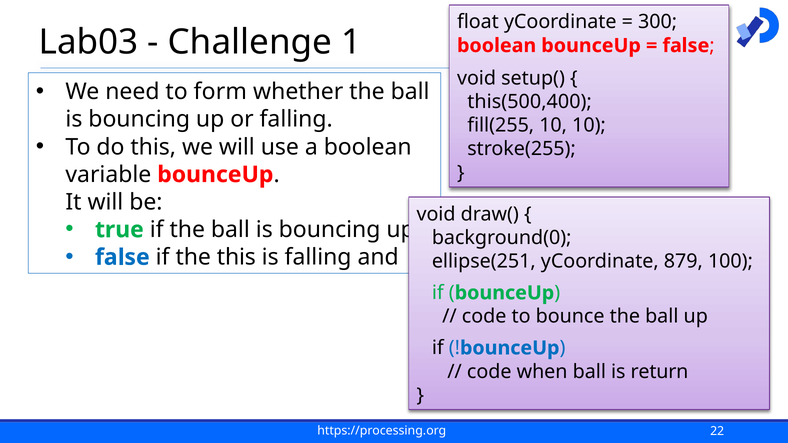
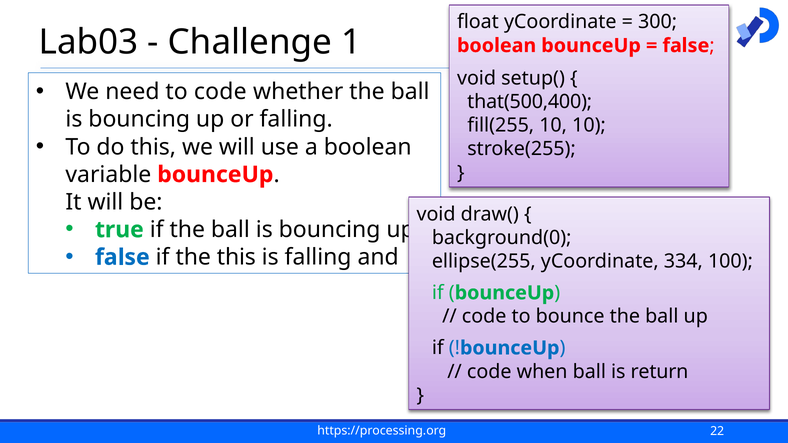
to form: form -> code (220, 92)
this(500,400: this(500,400 -> that(500,400 (530, 102)
ellipse(251: ellipse(251 -> ellipse(255 (484, 261)
879: 879 -> 334 (683, 261)
